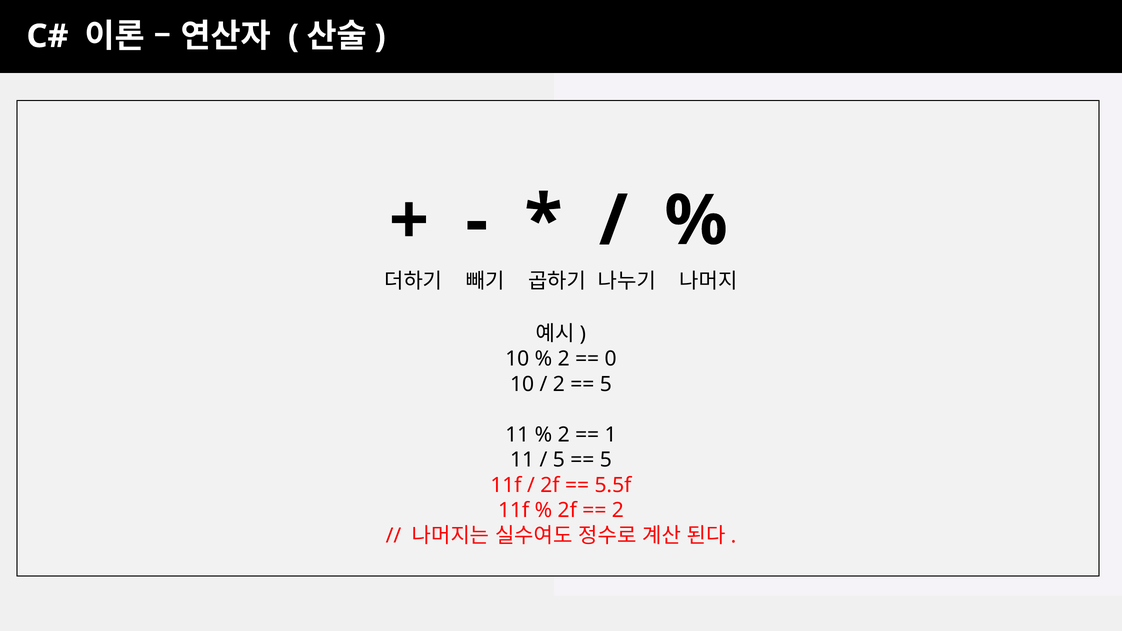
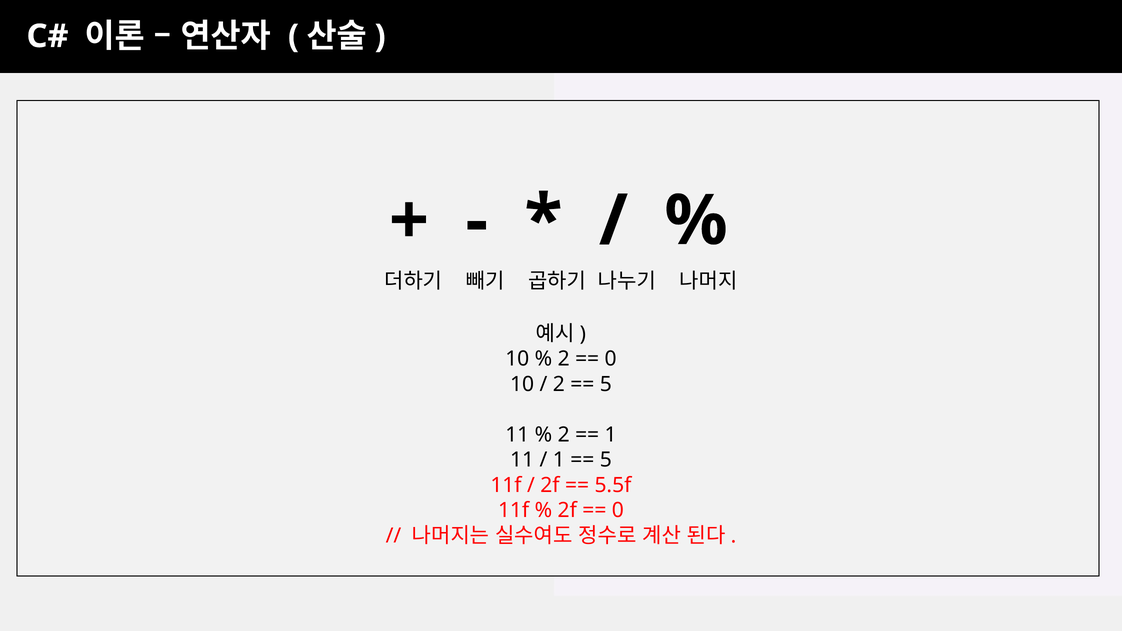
5: 5 -> 1 (559, 460)
2: 2 -> 0 (618, 510)
